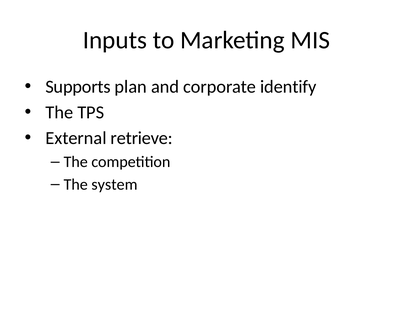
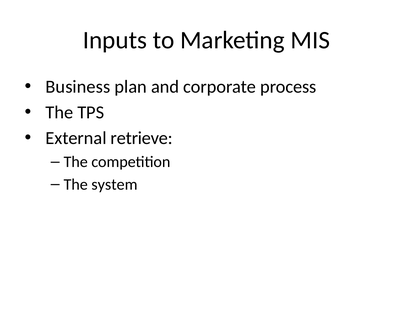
Supports: Supports -> Business (78, 87)
identify: identify -> process (288, 87)
